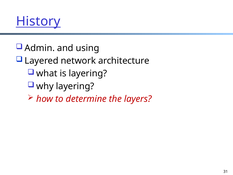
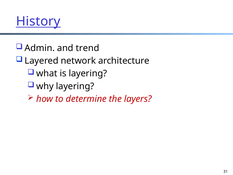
using: using -> trend (87, 48)
